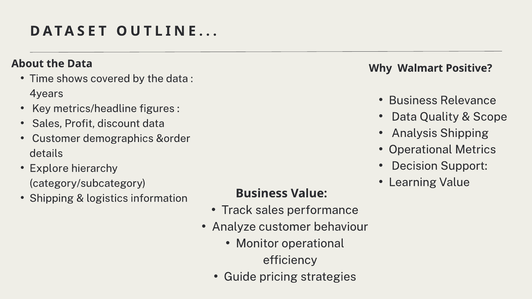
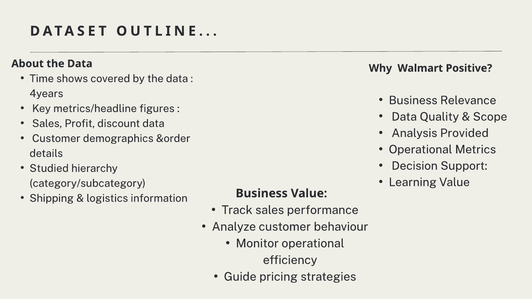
Analysis Shipping: Shipping -> Provided (464, 133)
Explore: Explore -> Studied (49, 168)
